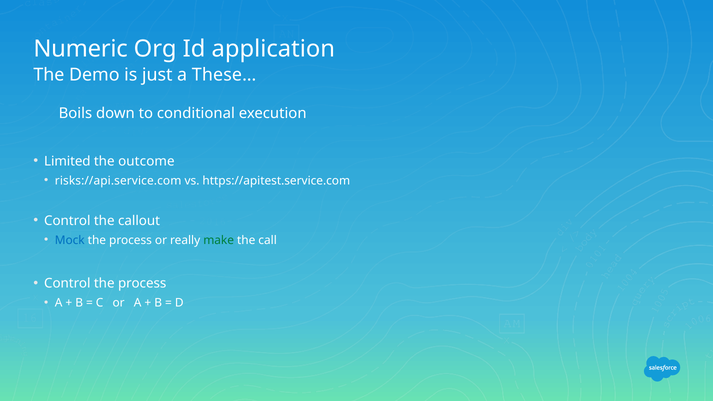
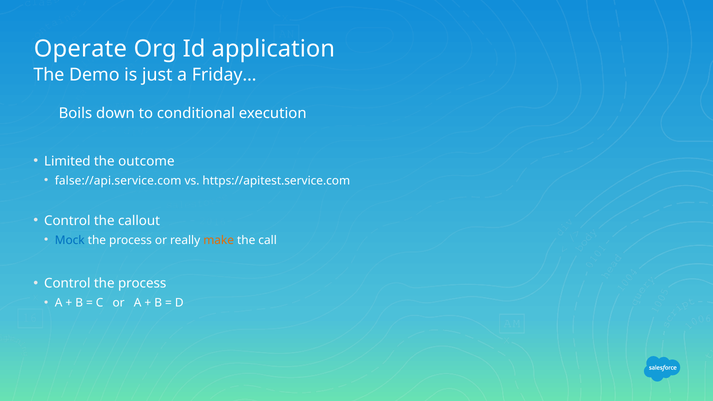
Numeric: Numeric -> Operate (80, 49)
These…: These… -> Friday… (224, 75)
risks://api.service.com: risks://api.service.com -> false://api.service.com (118, 181)
make colour: green -> orange (219, 240)
